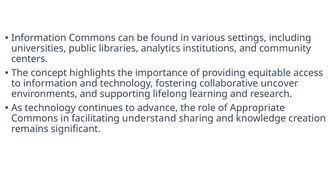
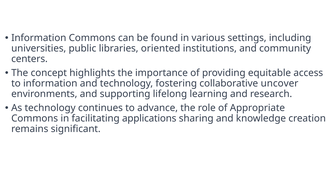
analytics: analytics -> oriented (161, 48)
understand: understand -> applications (149, 118)
